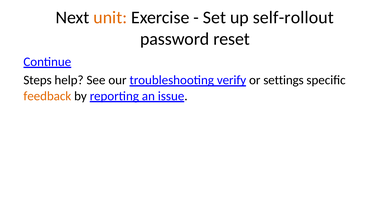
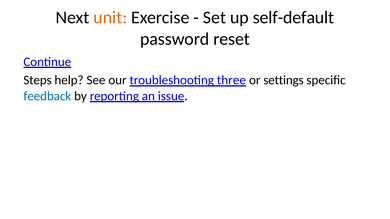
self-rollout: self-rollout -> self-default (293, 18)
verify: verify -> three (231, 80)
feedback colour: orange -> blue (47, 96)
